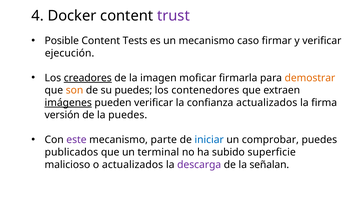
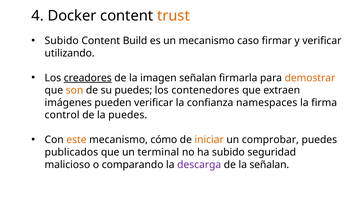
trust colour: purple -> orange (173, 16)
Posible: Posible -> Subido (62, 41)
Tests: Tests -> Build (135, 41)
ejecución: ejecución -> utilizando (70, 53)
imagen moficar: moficar -> señalan (198, 78)
imágenes underline: present -> none (68, 102)
confianza actualizados: actualizados -> namespaces (267, 102)
versión: versión -> control (62, 115)
este colour: purple -> orange (76, 140)
parte: parte -> cómo (164, 140)
iniciar colour: blue -> orange (209, 140)
superficie: superficie -> seguridad (272, 152)
o actualizados: actualizados -> comparando (133, 164)
